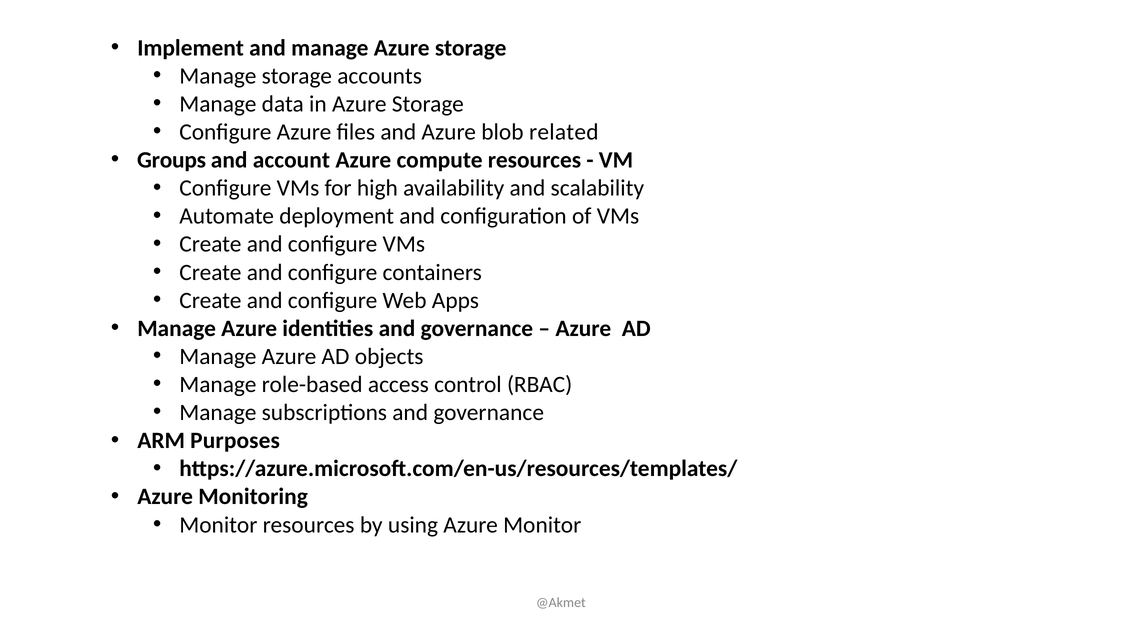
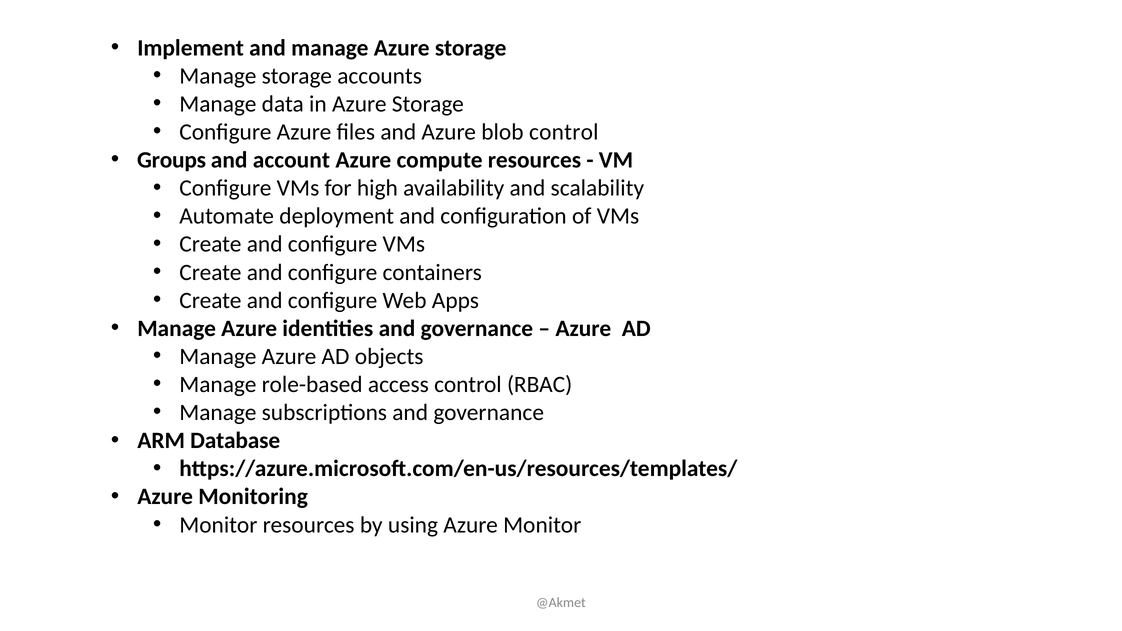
blob related: related -> control (564, 132)
Purposes: Purposes -> Database (235, 441)
